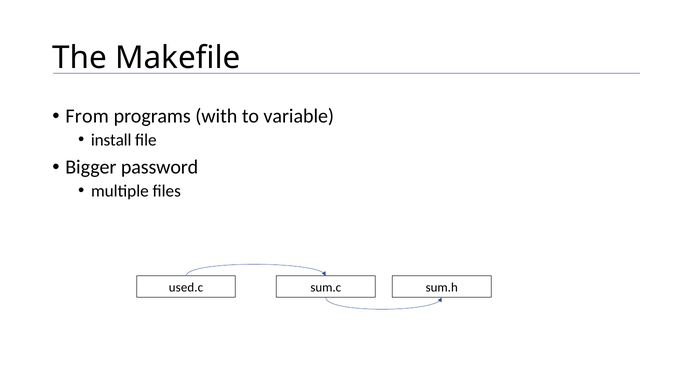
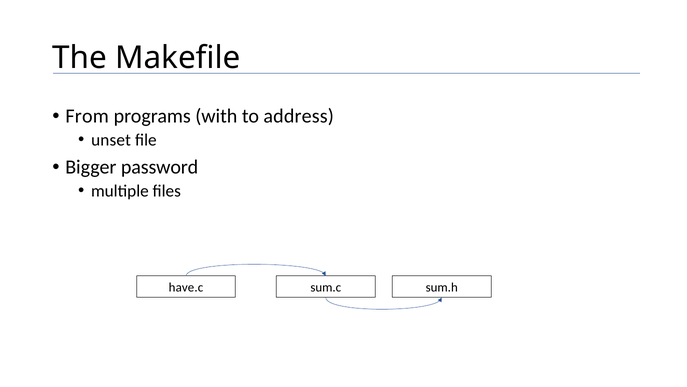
variable: variable -> address (299, 116)
install: install -> unset (111, 140)
used.c: used.c -> have.c (186, 287)
